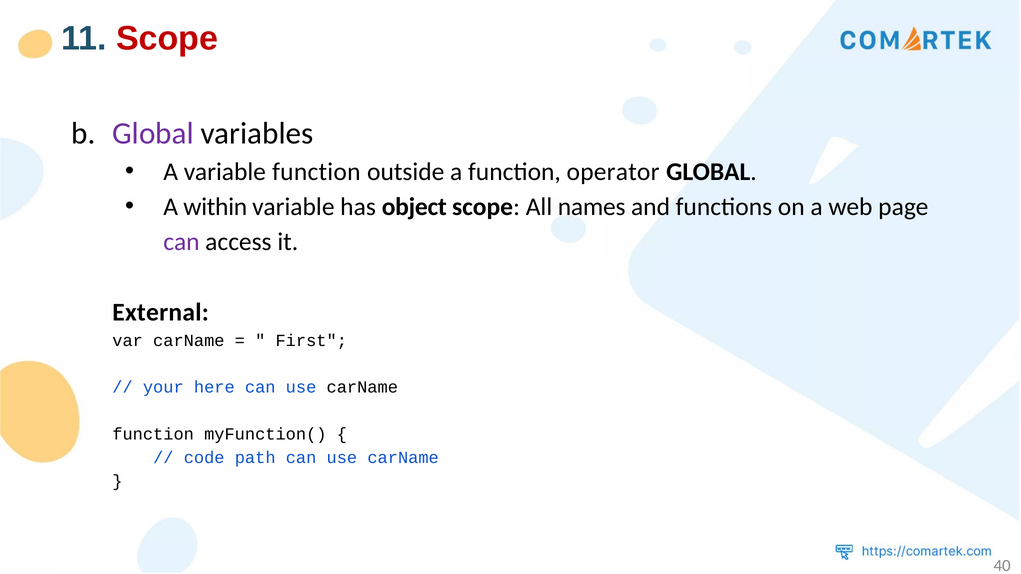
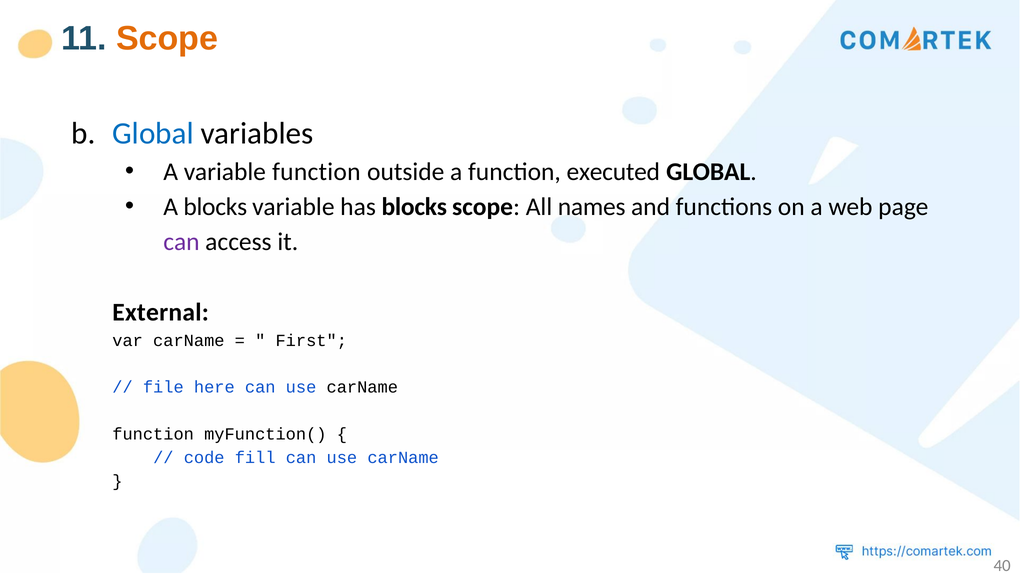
Scope colour: red -> orange (167, 38)
Global colour: purple -> blue (153, 134)
operator: operator -> executed (613, 172)
A within: within -> blocks (215, 207)
has object: object -> blocks (414, 207)
your: your -> file (163, 388)
path: path -> fill (255, 458)
